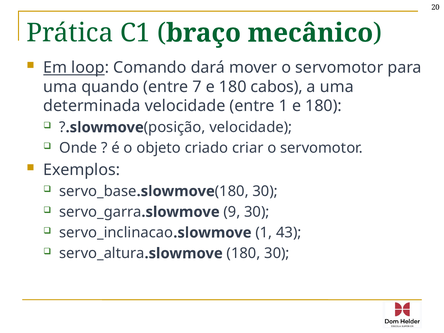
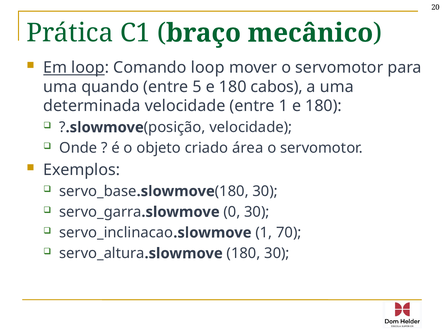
Comando dará: dará -> loop (208, 68)
7: 7 -> 5 (197, 87)
criar: criar -> área (248, 148)
9: 9 -> 0 (232, 212)
43: 43 -> 70 (289, 233)
